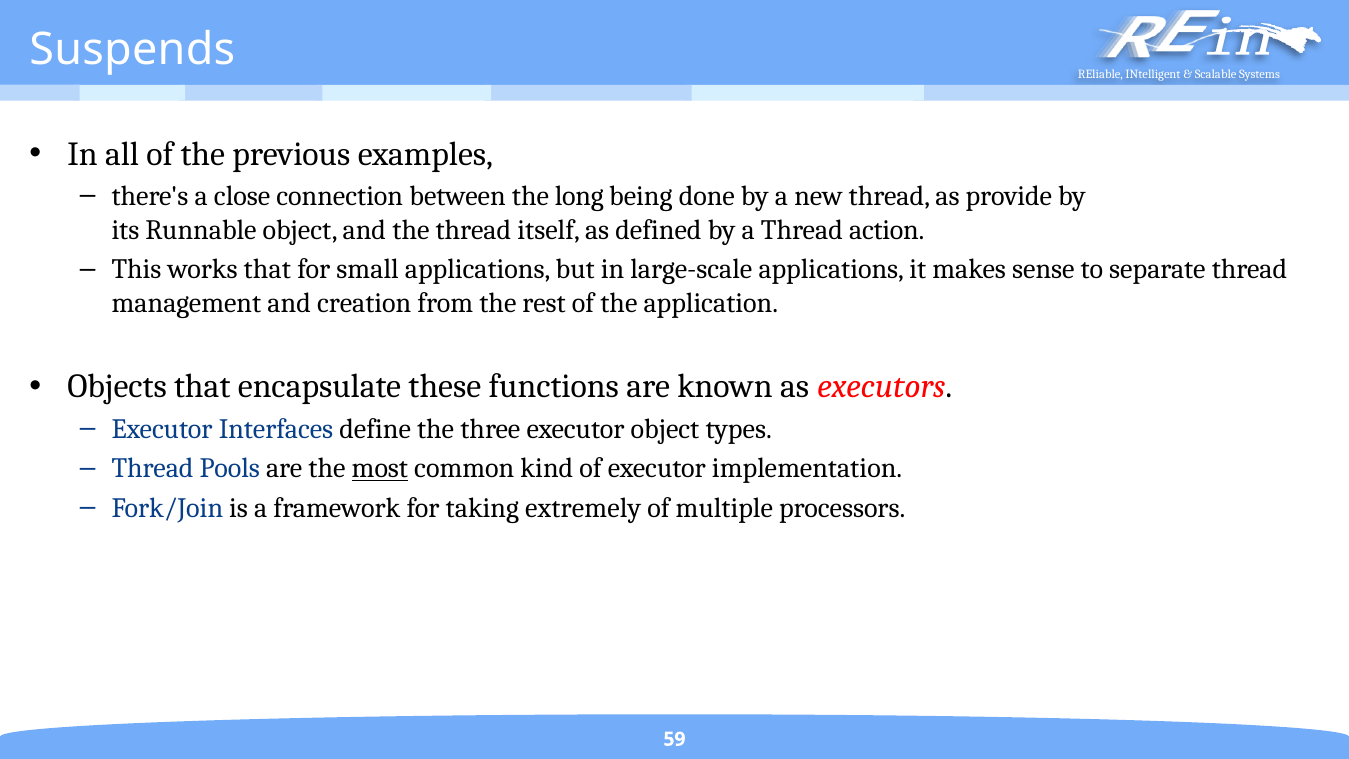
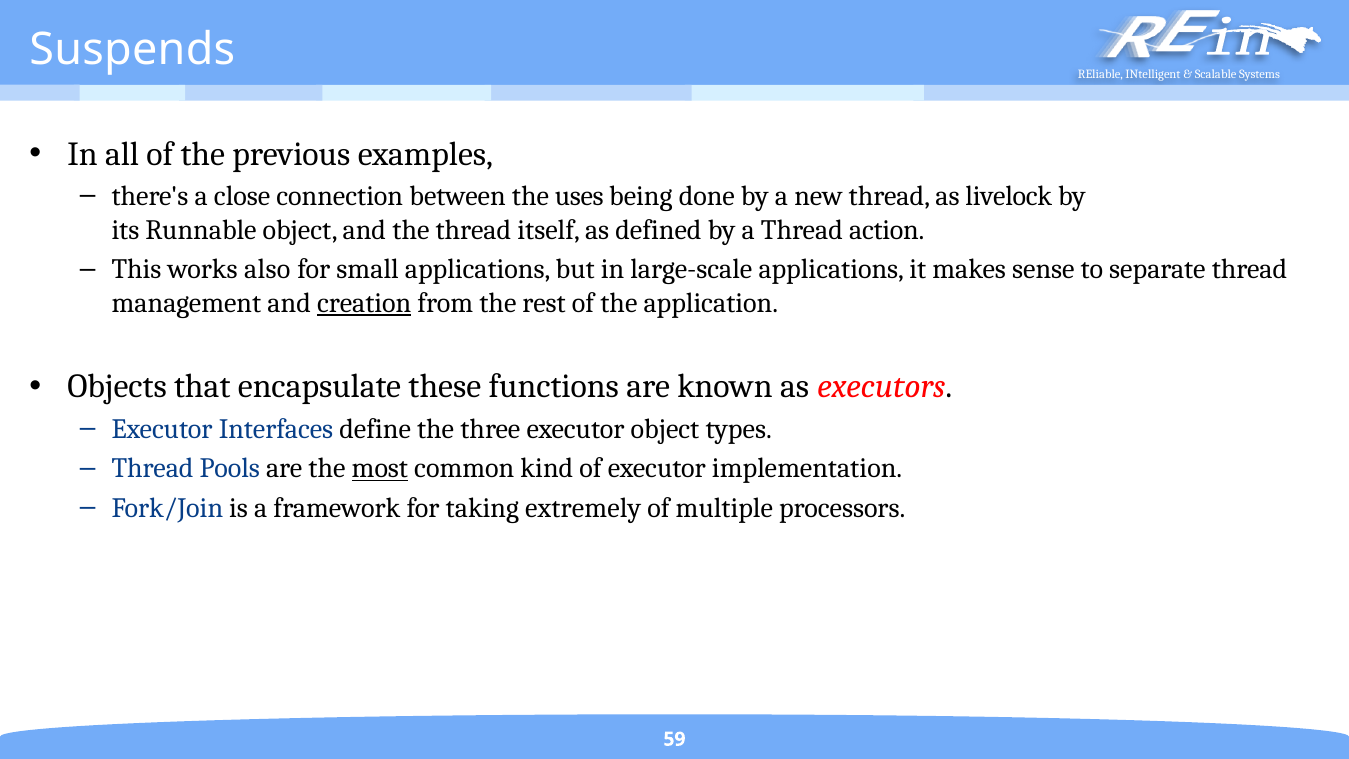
long: long -> uses (579, 196)
provide: provide -> livelock (1009, 196)
works that: that -> also (267, 269)
creation underline: none -> present (364, 303)
